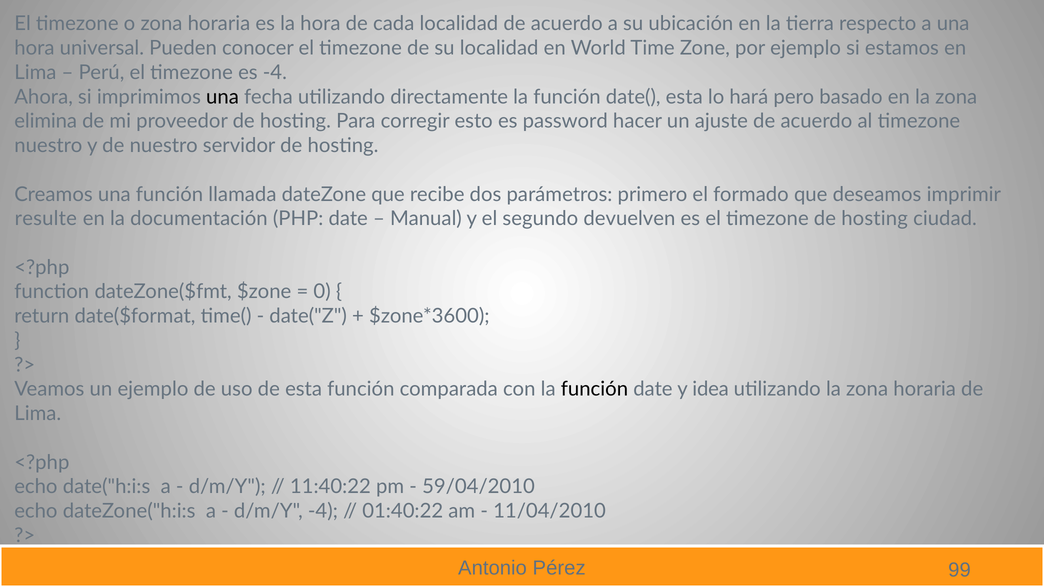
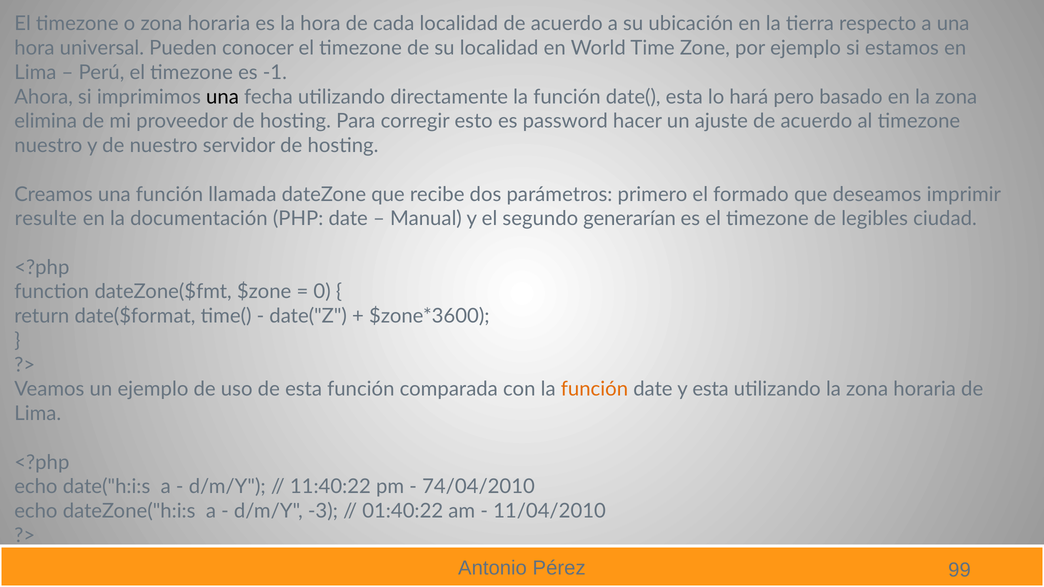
es -4: -4 -> -1 (275, 73)
devuelven: devuelven -> generarían (630, 219)
timezone de hosting: hosting -> legibles (875, 219)
función colour: black -> orange (594, 389)
y idea: idea -> esta (711, 389)
59/04/2010: 59/04/2010 -> 74/04/2010 (478, 487)
d/m/Y -4: -4 -> -3 (323, 511)
